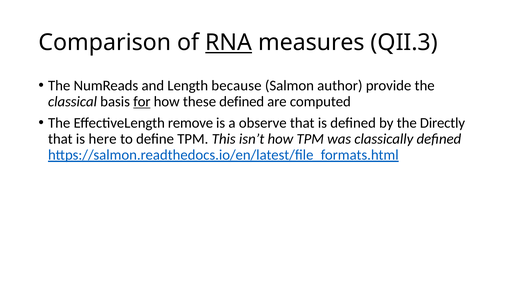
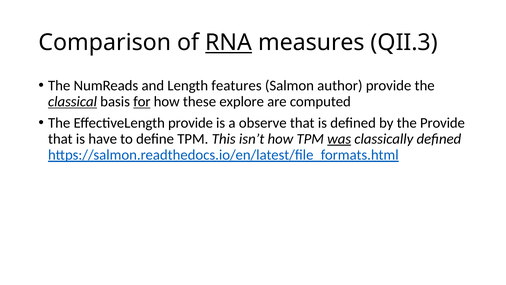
because: because -> features (237, 86)
classical underline: none -> present (73, 101)
these defined: defined -> explore (242, 101)
EffectiveLength remove: remove -> provide (191, 123)
the Directly: Directly -> Provide (442, 123)
here: here -> have (103, 139)
was underline: none -> present (339, 139)
